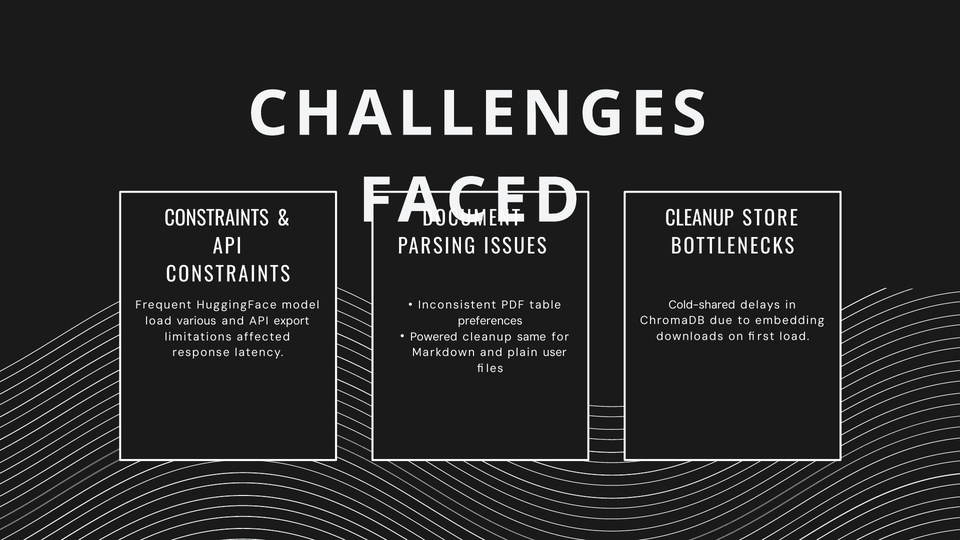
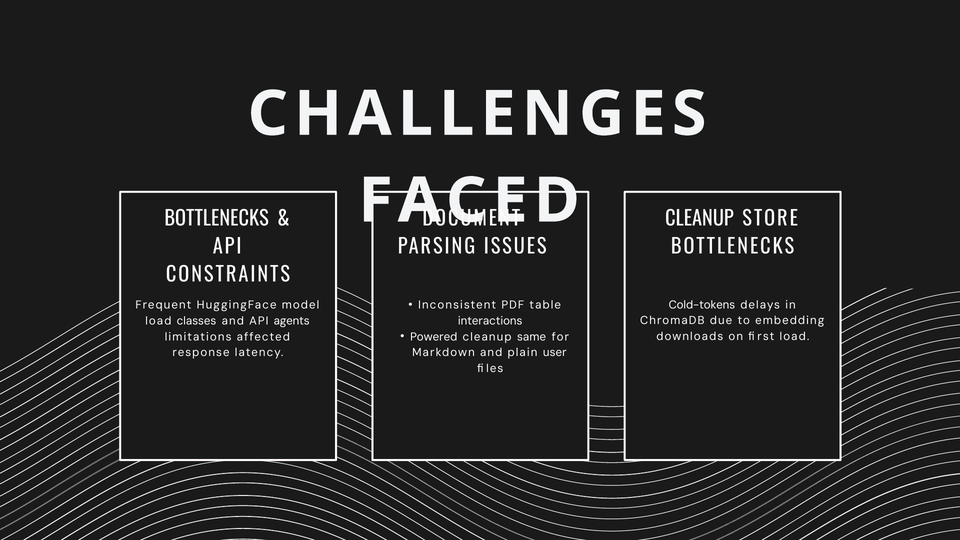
CONSTRAINTS: CONSTRAINTS -> BOTTLENECKS (217, 219)
Cold-shared: Cold-shared -> Cold-tokens (702, 305)
various: various -> classes (196, 321)
export: export -> agents (292, 321)
preferences: preferences -> interactions (490, 321)
